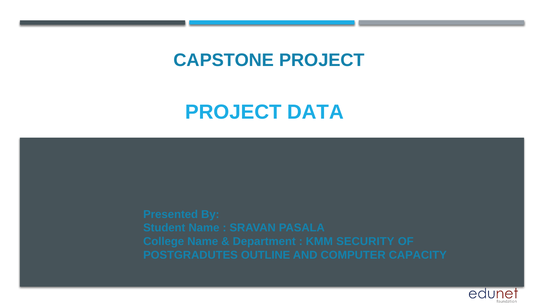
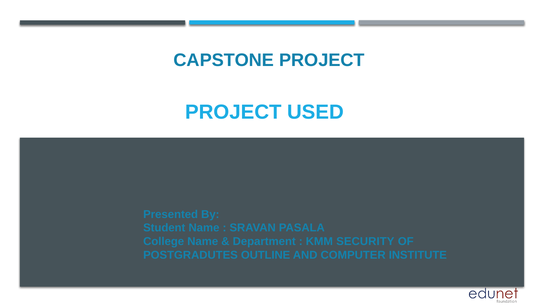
DATA: DATA -> USED (316, 112)
CAPACITY: CAPACITY -> INSTITUTE (418, 255)
